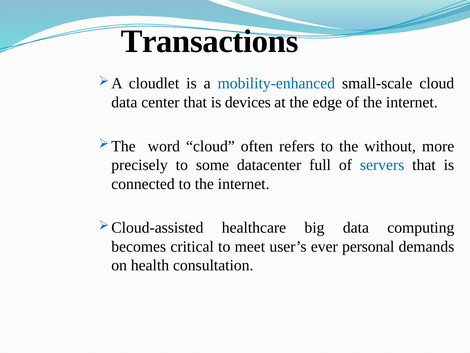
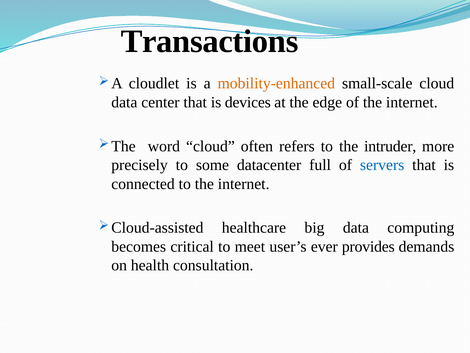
mobility-enhanced colour: blue -> orange (276, 83)
without: without -> intruder (390, 146)
personal: personal -> provides (368, 246)
